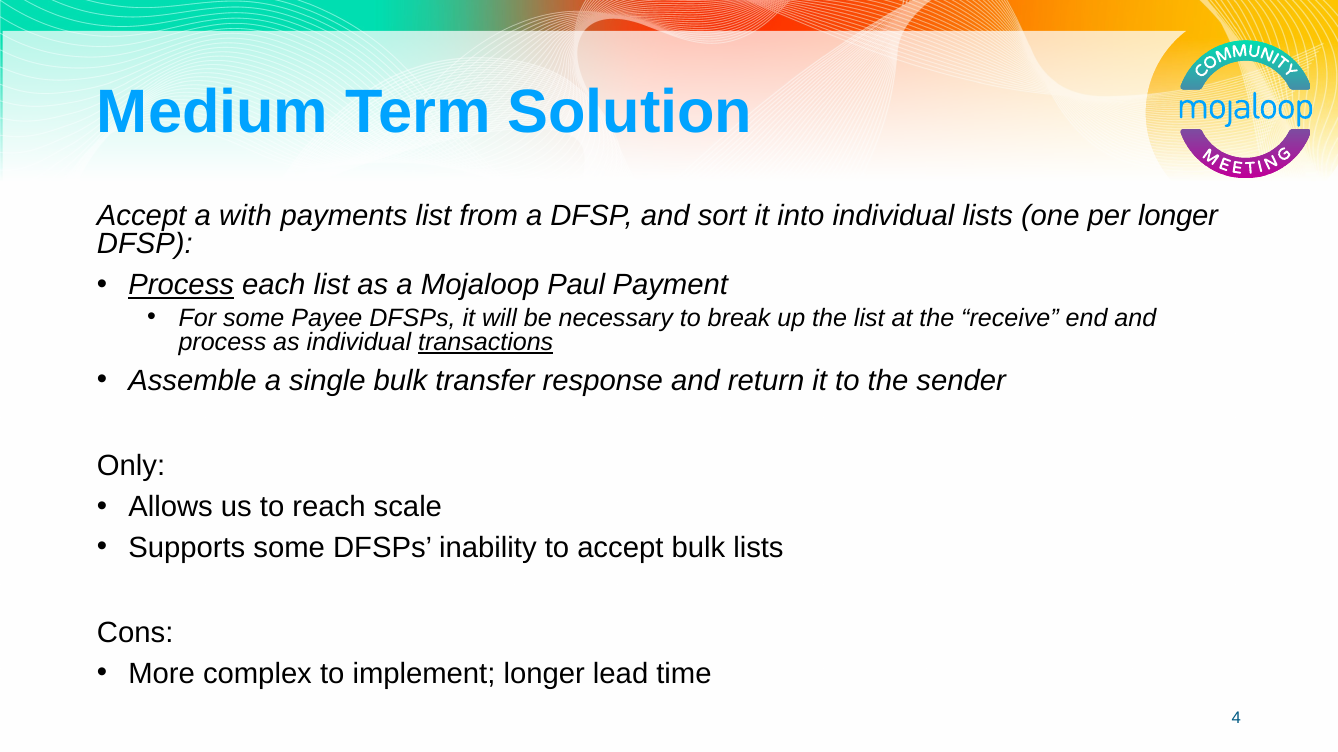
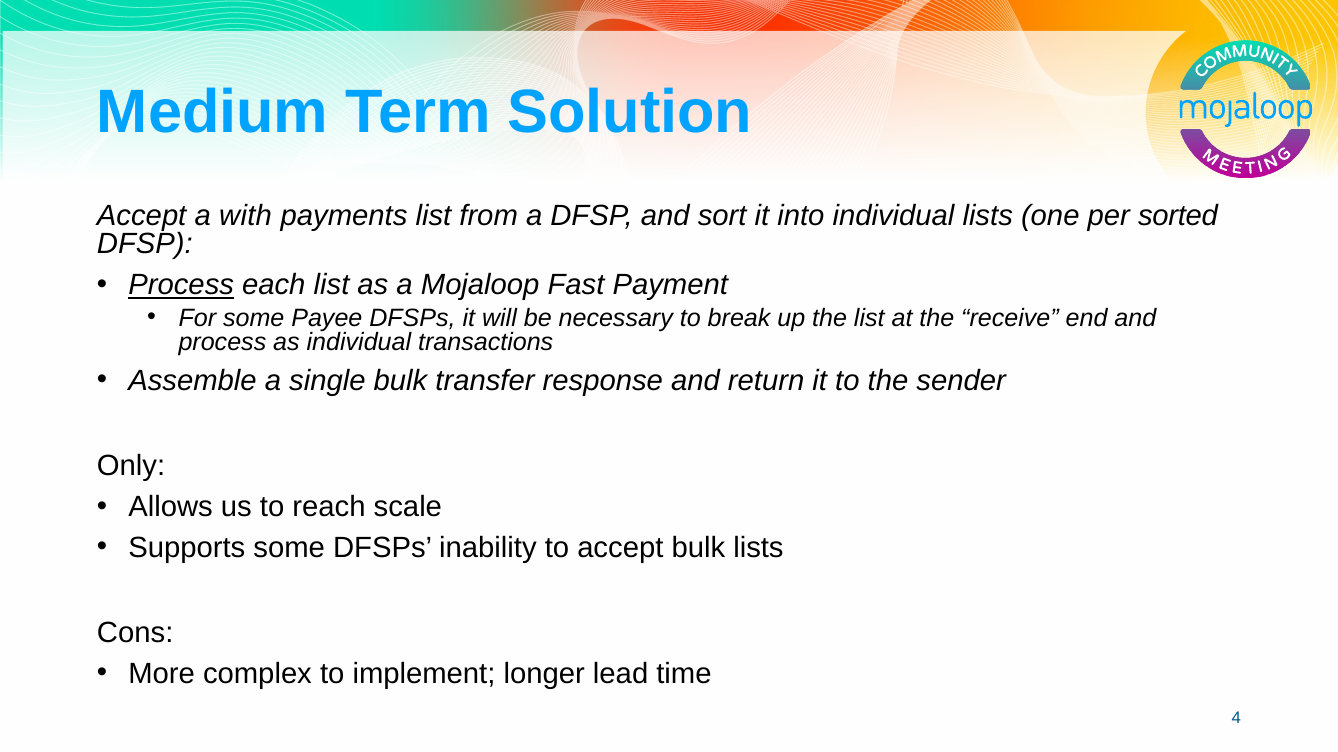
per longer: longer -> sorted (1178, 216)
Paul: Paul -> Fast (576, 285)
transactions underline: present -> none (486, 343)
